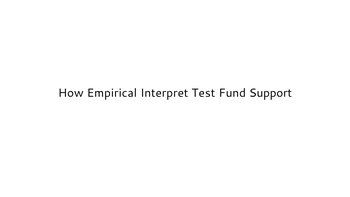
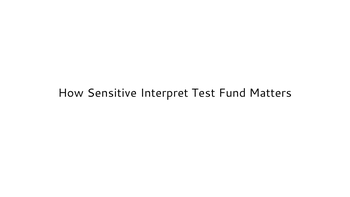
Empirical: Empirical -> Sensitive (112, 93)
Support: Support -> Matters (270, 93)
